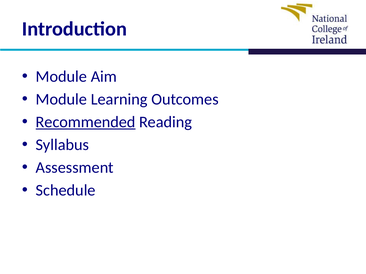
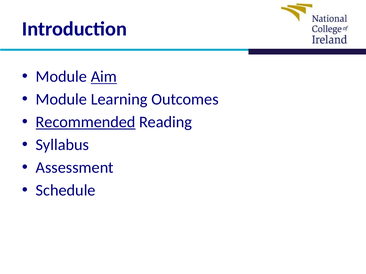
Aim underline: none -> present (104, 77)
